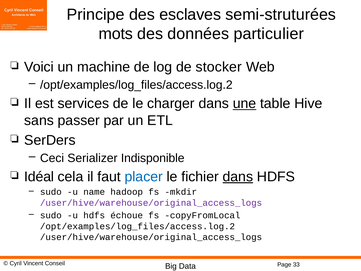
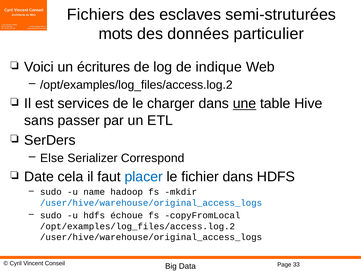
Principe: Principe -> Fichiers (96, 15)
machine: machine -> écritures (104, 67)
stocker: stocker -> indique (219, 67)
Ceci: Ceci -> Else (52, 158)
Indisponible: Indisponible -> Correspond (153, 158)
Idéal: Idéal -> Date (39, 177)
dans underline: present -> none (238, 177)
/user/hive/warehouse/original_access_logs colour: purple -> blue (151, 203)
